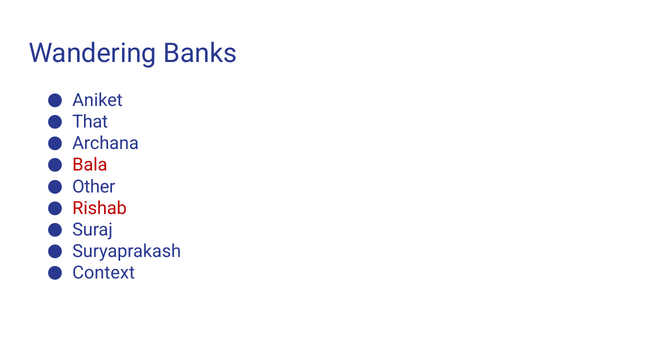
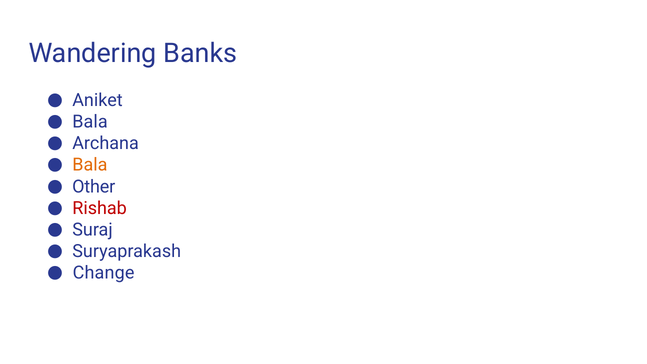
That: That -> Bala (90, 122)
Bala colour: red -> orange (90, 165)
Context: Context -> Change (104, 273)
